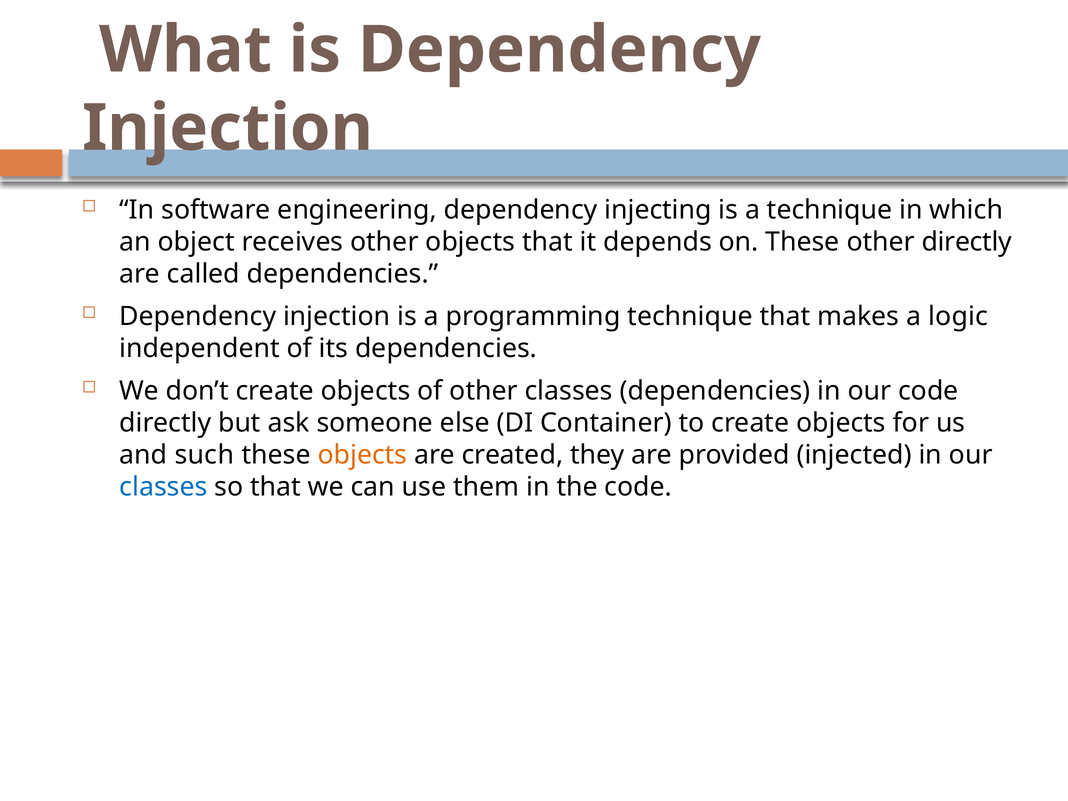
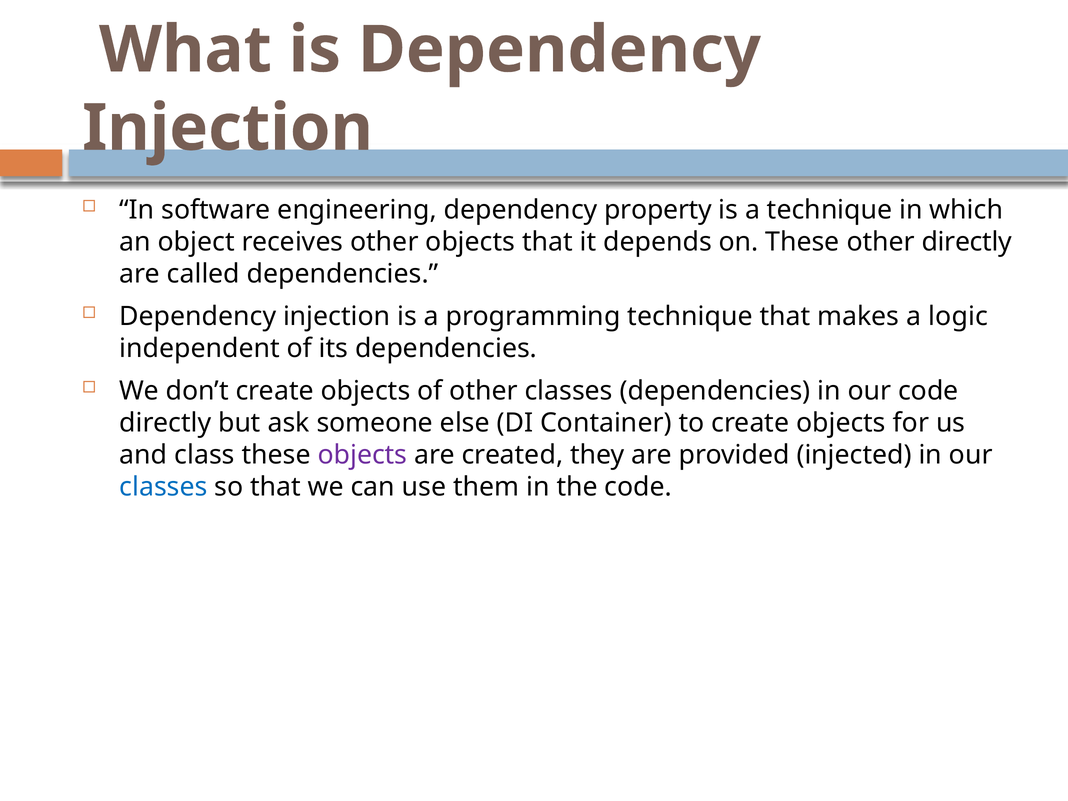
injecting: injecting -> property (658, 210)
such: such -> class (204, 455)
objects colour: orange -> purple (362, 455)
